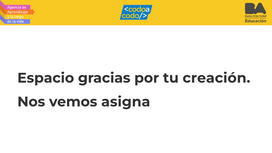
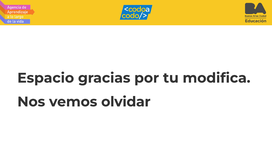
creación: creación -> modifica (216, 78)
asigna: asigna -> olvidar (126, 102)
